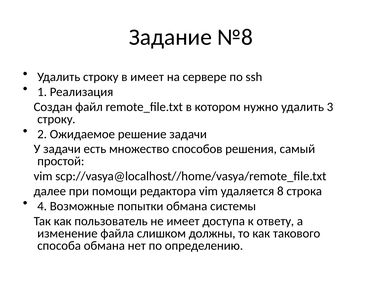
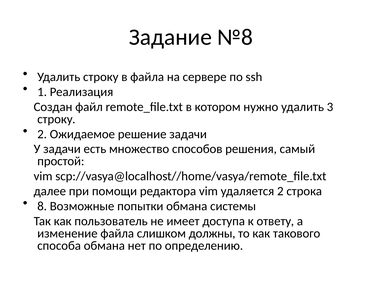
в имеет: имеет -> файла (147, 77)
удаляется 8: 8 -> 2 (280, 191)
4: 4 -> 8 (42, 206)
